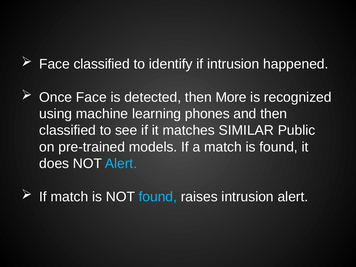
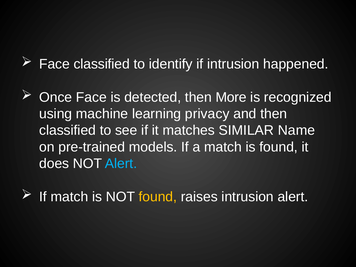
phones: phones -> privacy (207, 114)
Public: Public -> Name (297, 130)
found colour: light blue -> yellow (158, 197)
